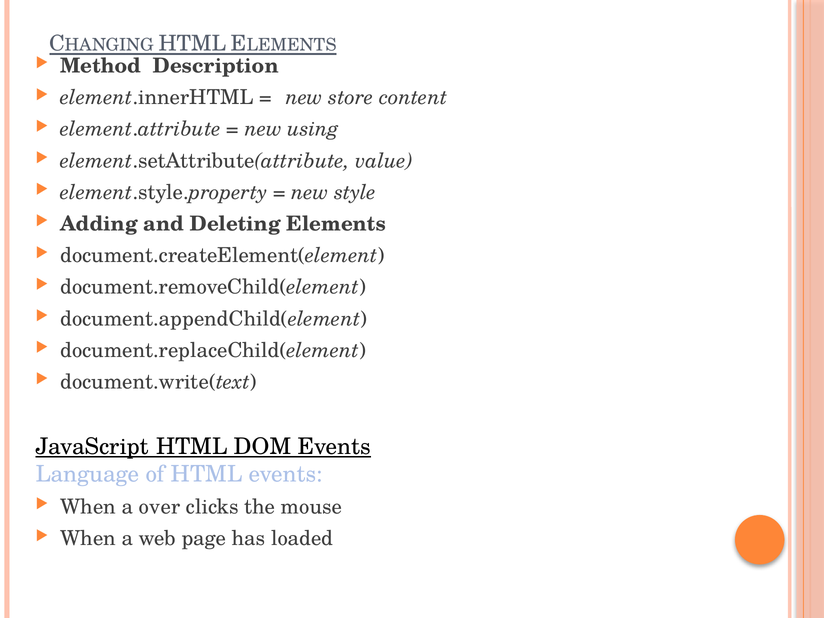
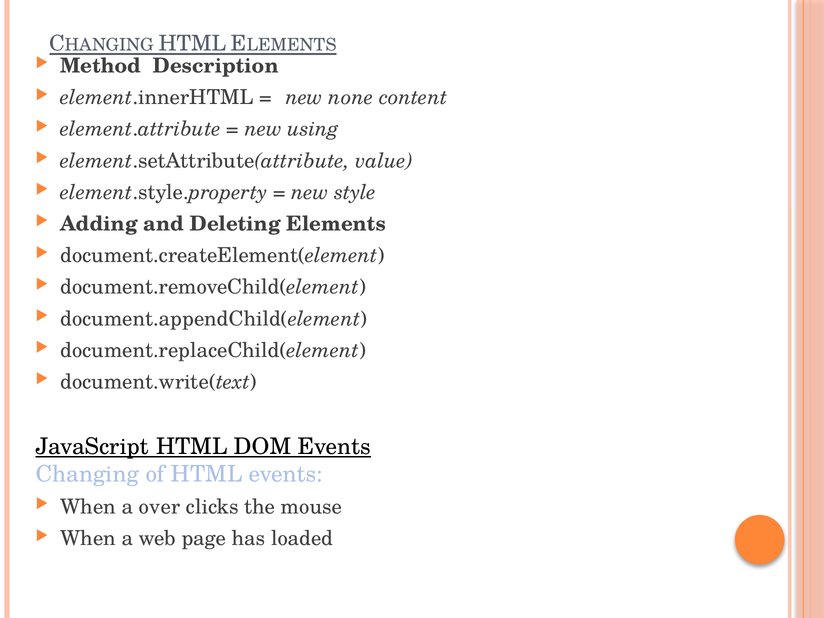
store: store -> none (351, 98)
Language: Language -> Changing (87, 474)
